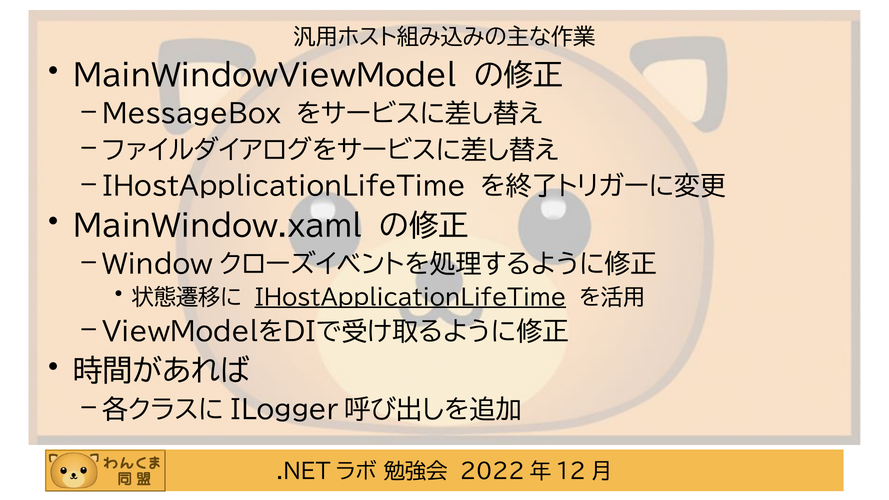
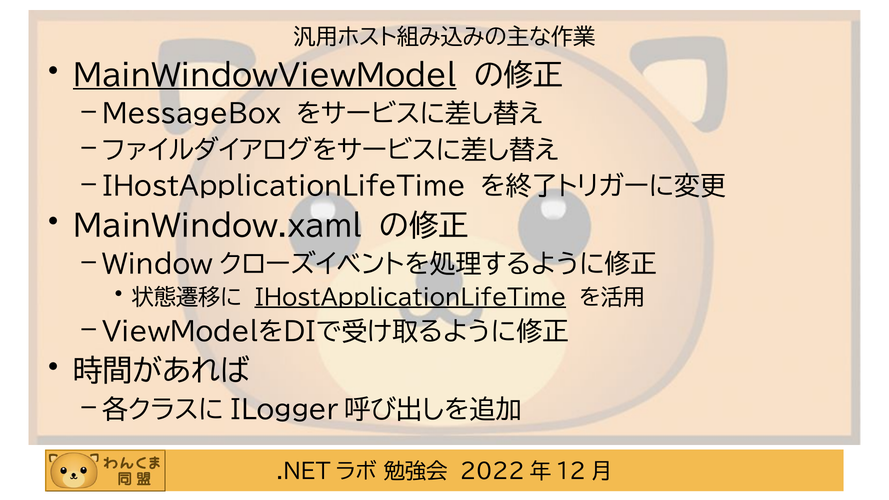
MainWindowViewModel underline: none -> present (265, 76)
